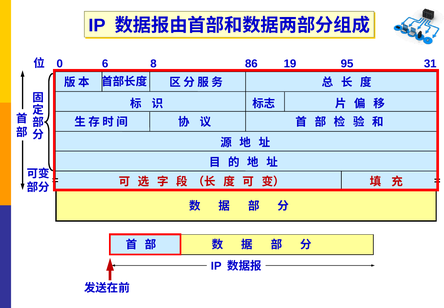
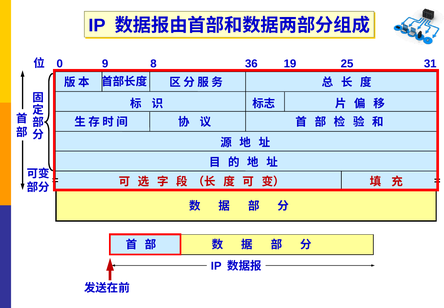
6: 6 -> 9 (105, 64)
86: 86 -> 36 (251, 64)
95: 95 -> 25 (347, 64)
